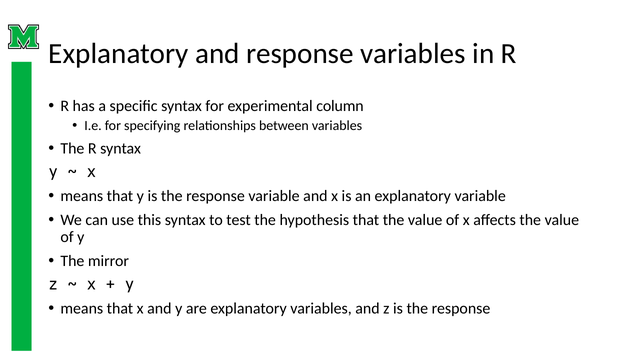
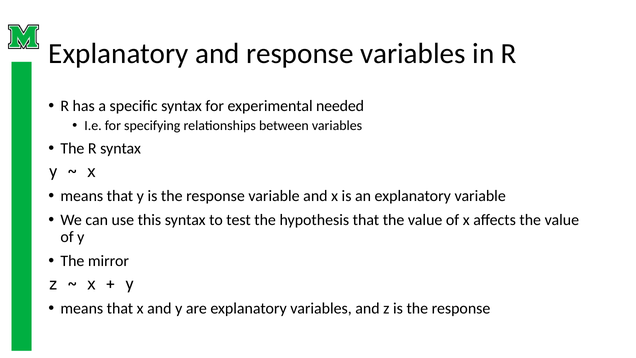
column: column -> needed (340, 106)
